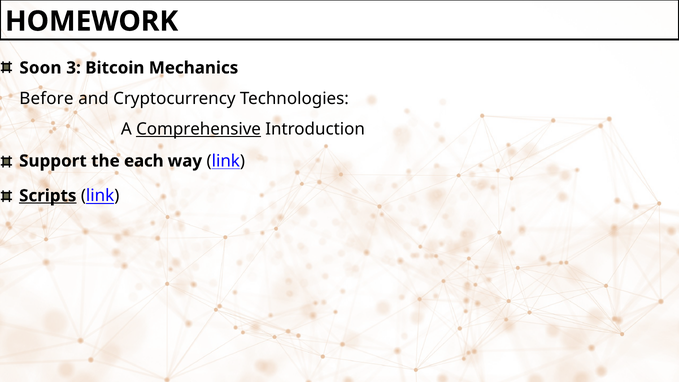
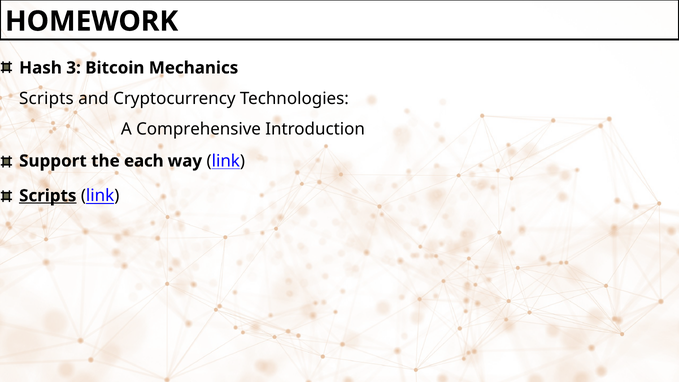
Soon: Soon -> Hash (41, 68)
Before: Before -> Scripts (46, 98)
Comprehensive underline: present -> none (199, 129)
